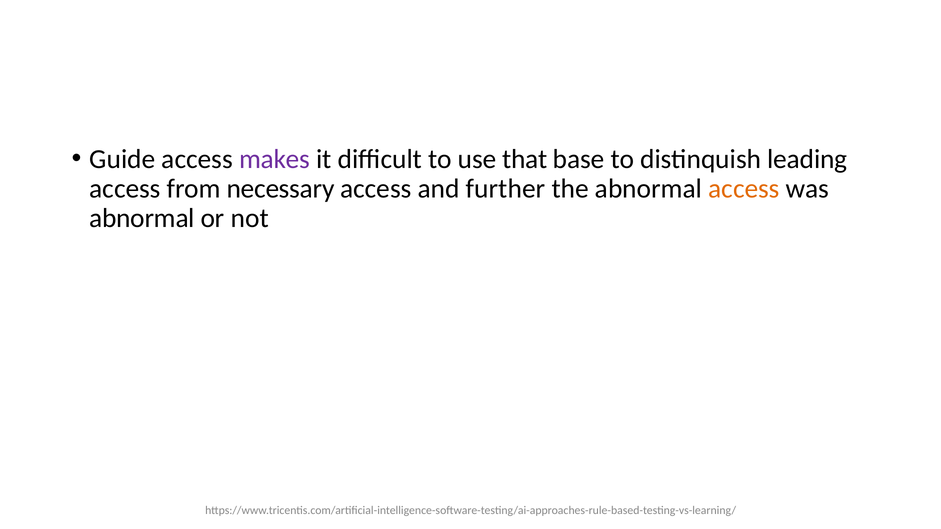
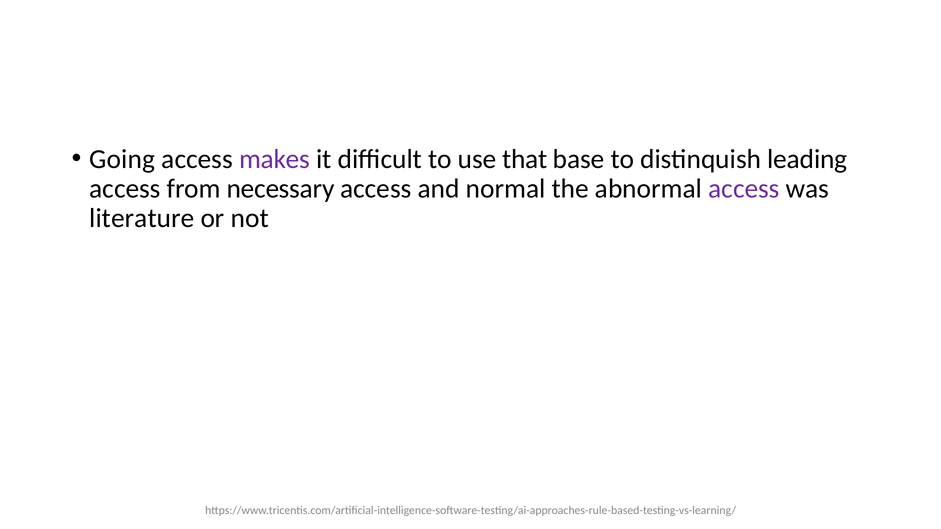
Guide: Guide -> Going (122, 159)
further: further -> normal (506, 189)
access colour: orange -> purple (744, 189)
abnormal: abnormal -> literature (142, 218)
